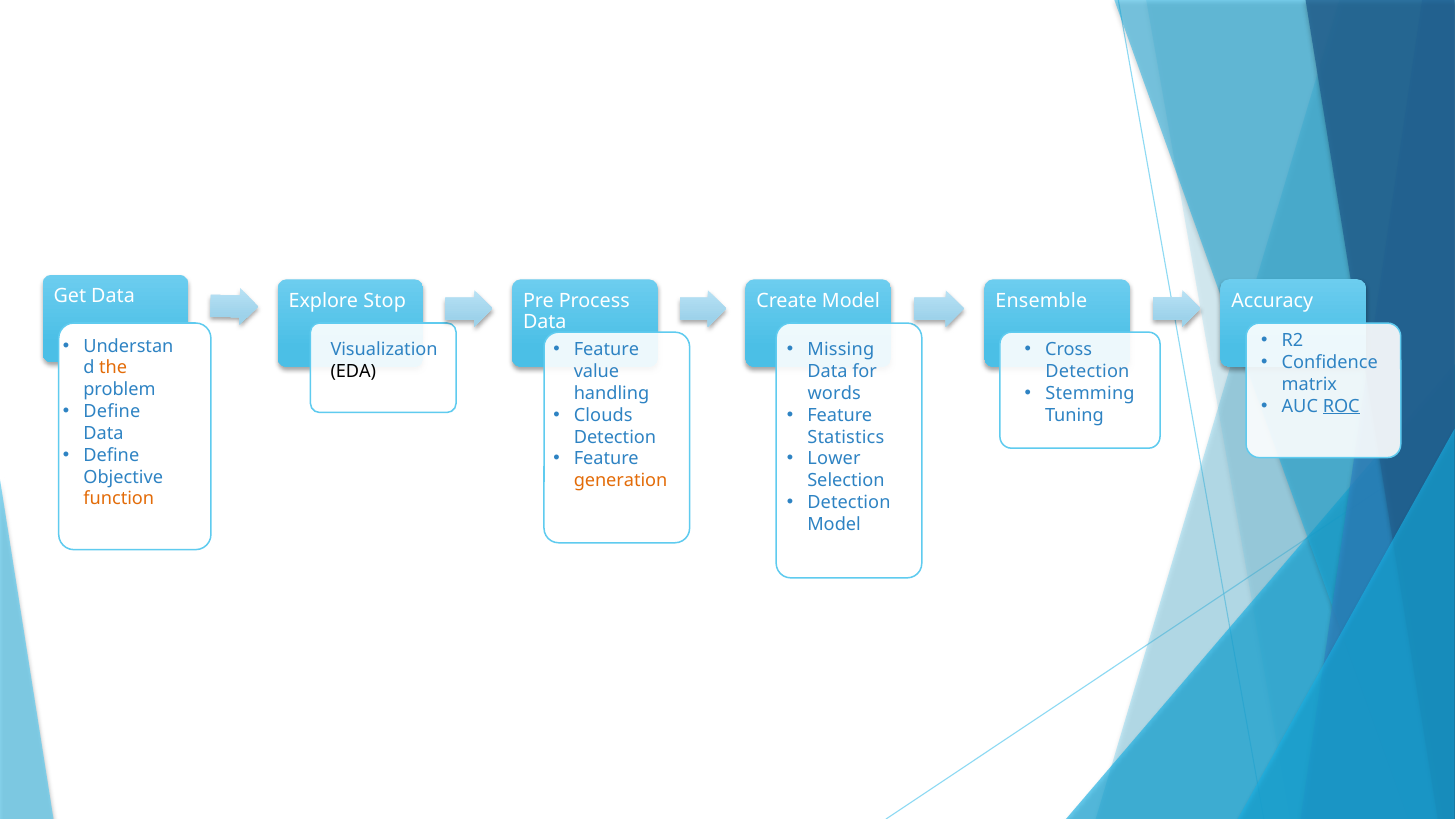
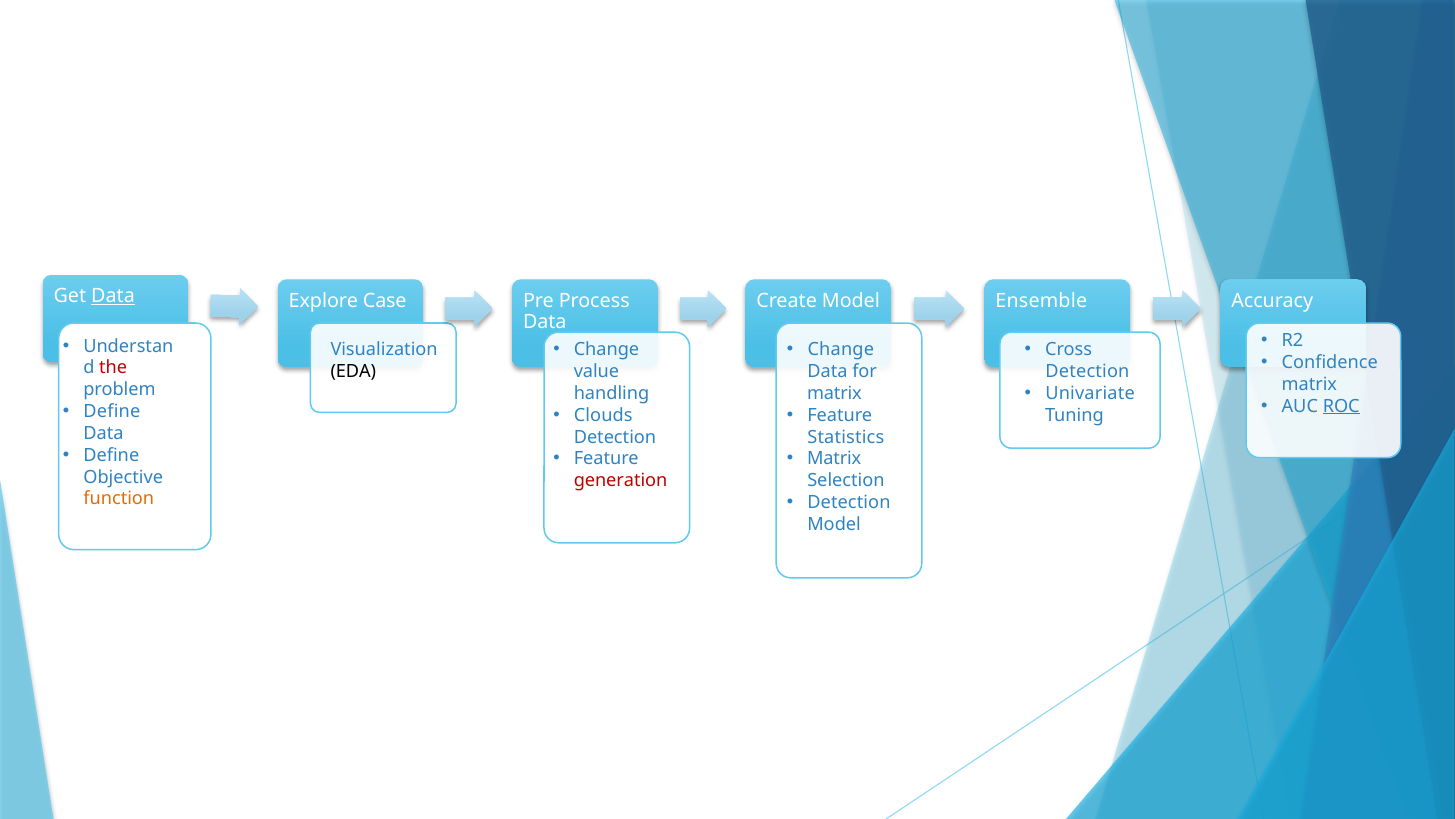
Data underline: none -> present (113, 296)
Stop: Stop -> Case (385, 301)
Feature: Feature -> Change (606, 349)
Missing: Missing -> Change (841, 349)
the colour: orange -> red (113, 368)
Stemming: Stemming -> Univariate (1090, 393)
words: words -> matrix (834, 393)
Lower: Lower -> Matrix (834, 459)
generation colour: orange -> red (621, 480)
